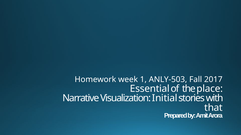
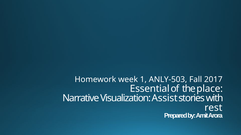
Initial: Initial -> Assist (165, 99)
that: that -> rest (213, 108)
